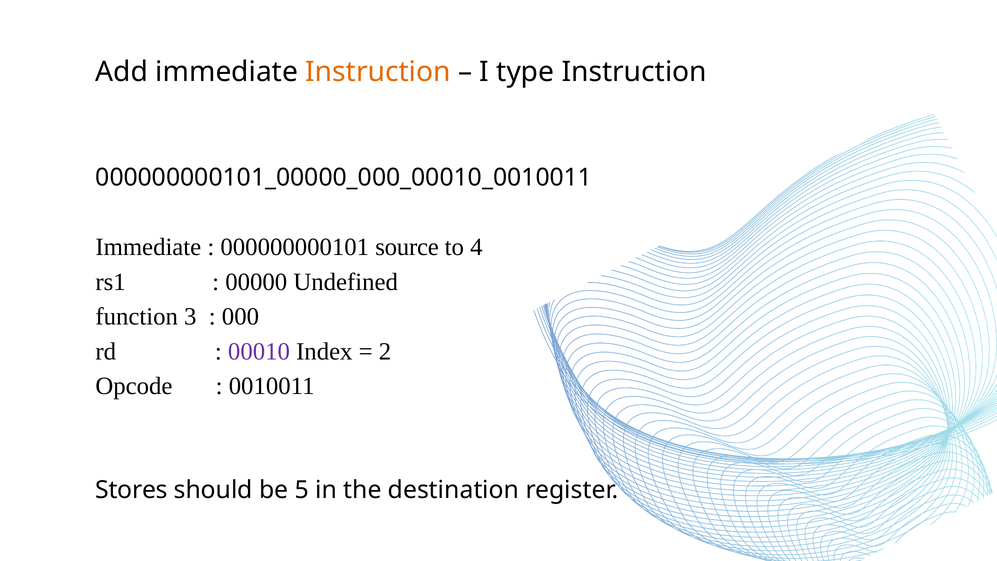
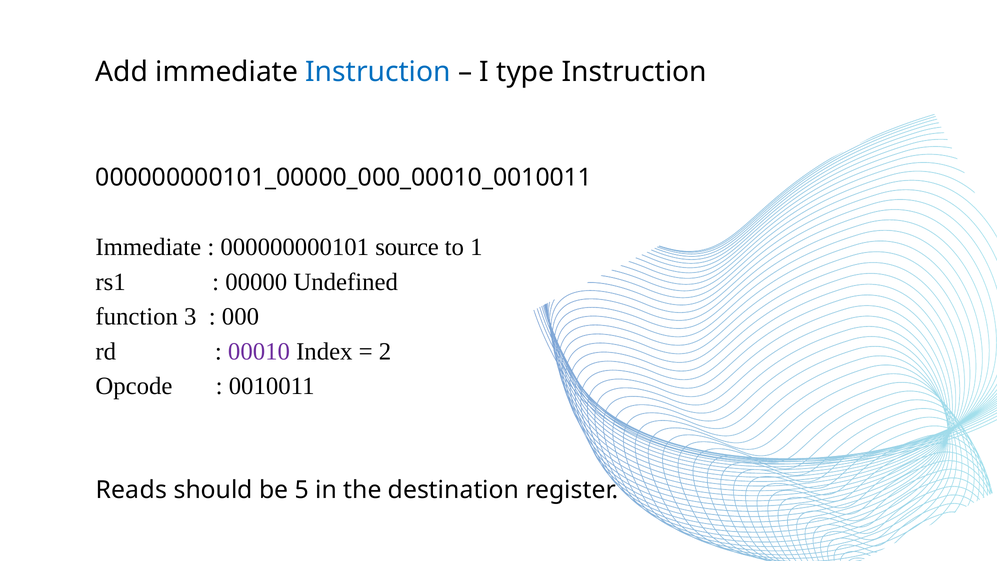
Instruction colour: orange -> blue (378, 72)
4: 4 -> 1 (476, 247)
Stores: Stores -> Reads (131, 490)
